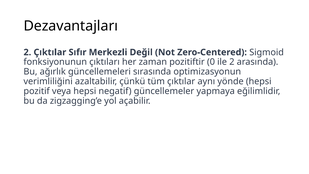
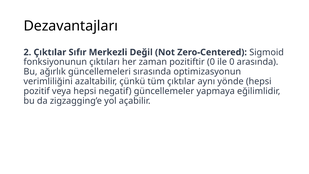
ile 2: 2 -> 0 (232, 62)
